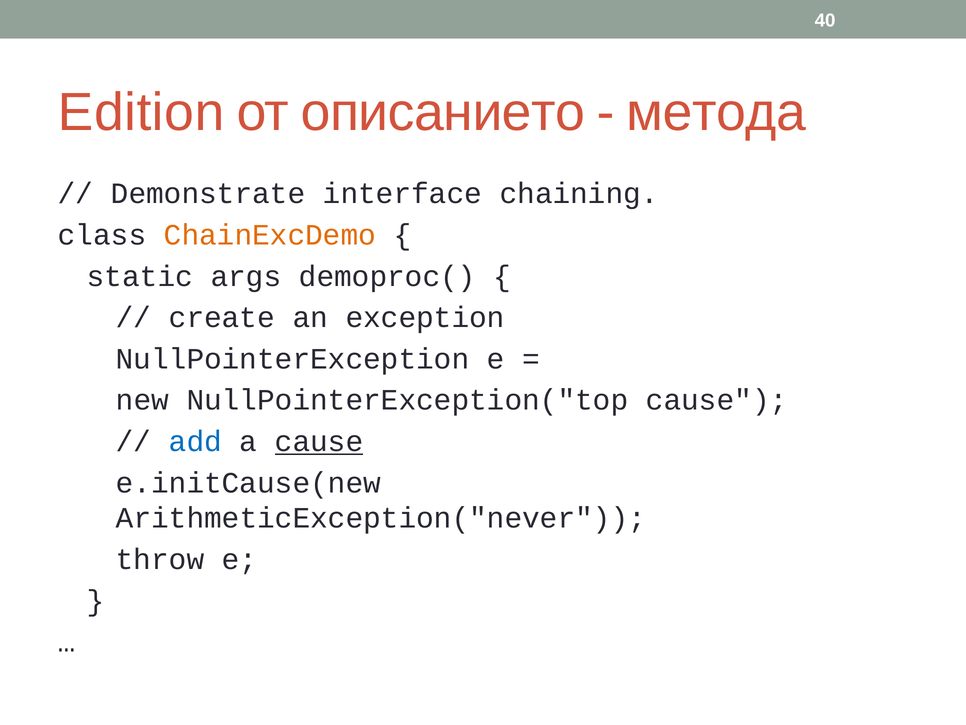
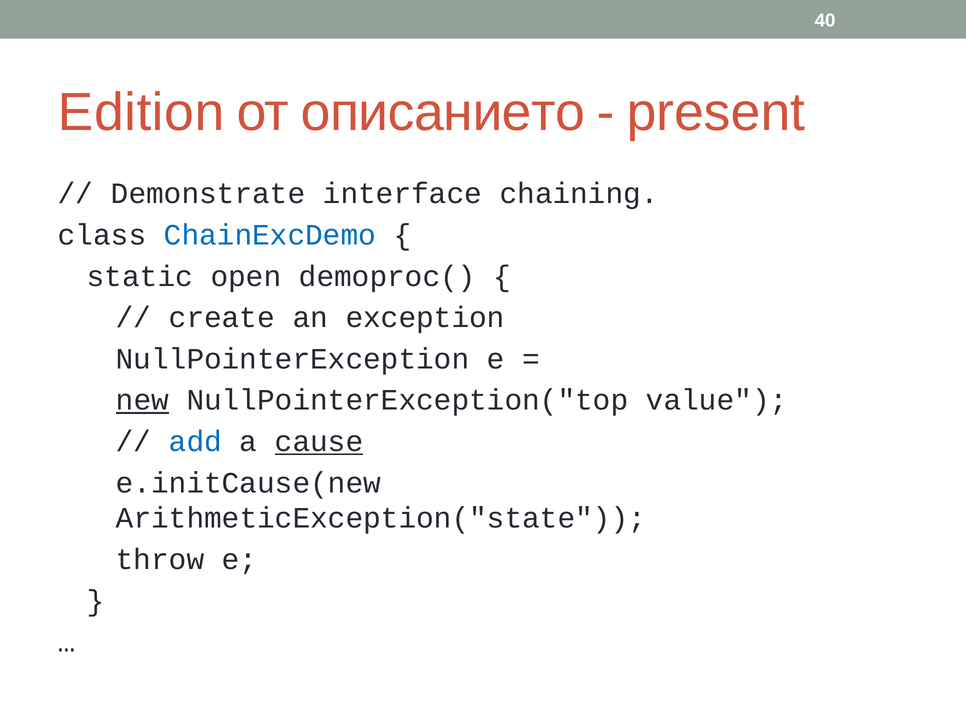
метода: метода -> present (716, 112)
ChainExcDemo colour: orange -> blue (270, 235)
args: args -> open (246, 276)
new underline: none -> present (142, 400)
NullPointerException("top cause: cause -> value (717, 400)
ArithmeticException("never: ArithmeticException("never -> ArithmeticException("state (381, 518)
